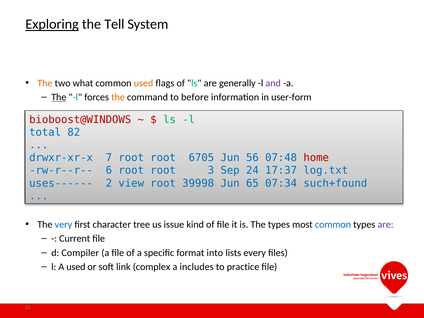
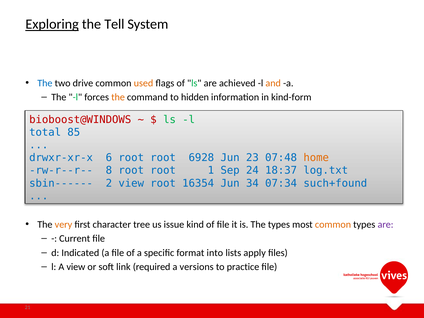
The colour: orange -> blue (45, 83)
what: what -> drive (83, 83)
generally: generally -> achieved (237, 83)
and colour: purple -> orange (273, 83)
The underline: present -> none (59, 97)
before: before -> hidden (195, 97)
user-form: user-form -> kind-form (291, 97)
82: 82 -> 85 (74, 132)
7: 7 -> 6 (109, 158)
6705: 6705 -> 6928 (201, 158)
56: 56 -> 23 (252, 158)
home colour: red -> orange (316, 158)
6: 6 -> 8 (109, 170)
3: 3 -> 1 (211, 170)
17:37: 17:37 -> 18:37 (281, 170)
uses------: uses------ -> sbin------ (61, 183)
39998: 39998 -> 16354 (198, 183)
65: 65 -> 34 (252, 183)
very colour: blue -> orange (63, 224)
common colour: blue -> orange (333, 224)
Compiler: Compiler -> Indicated (80, 253)
every: every -> apply (255, 253)
A used: used -> view (76, 267)
complex: complex -> required (152, 267)
includes: includes -> versions (197, 267)
